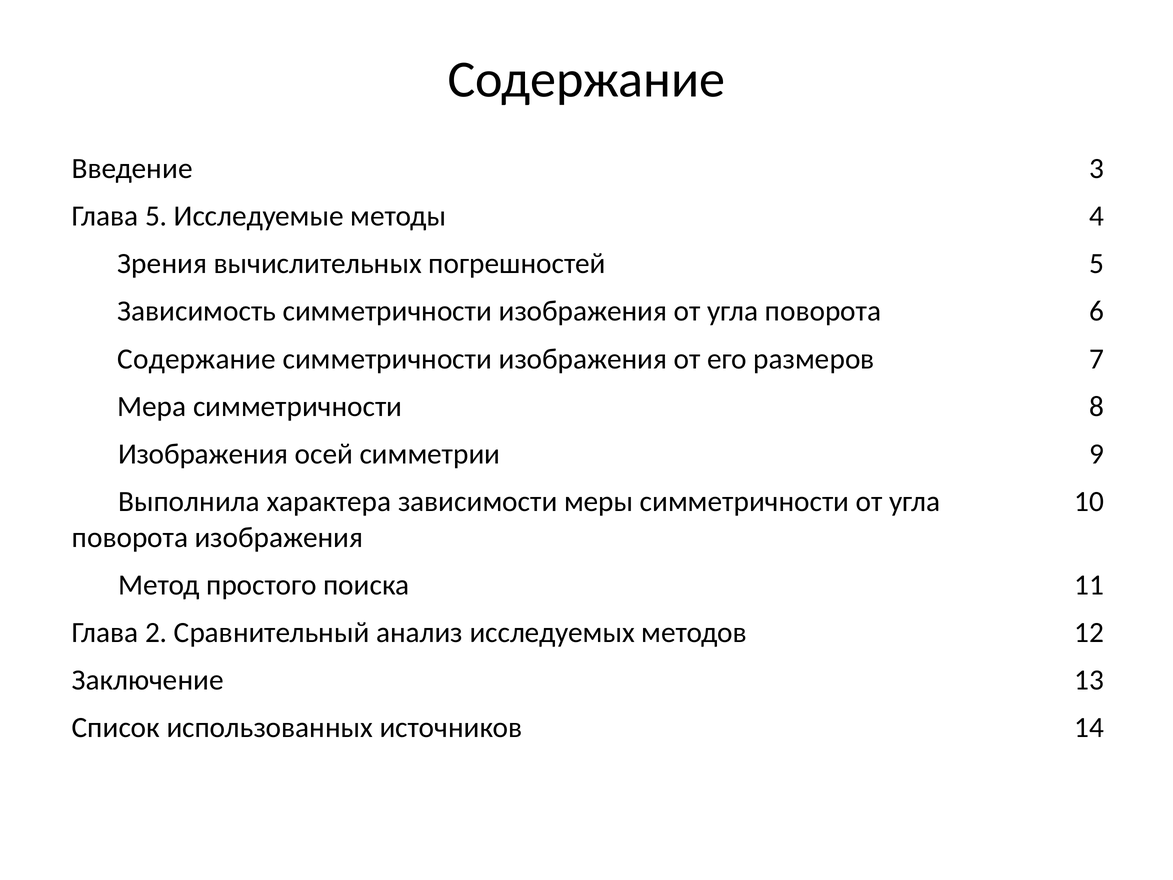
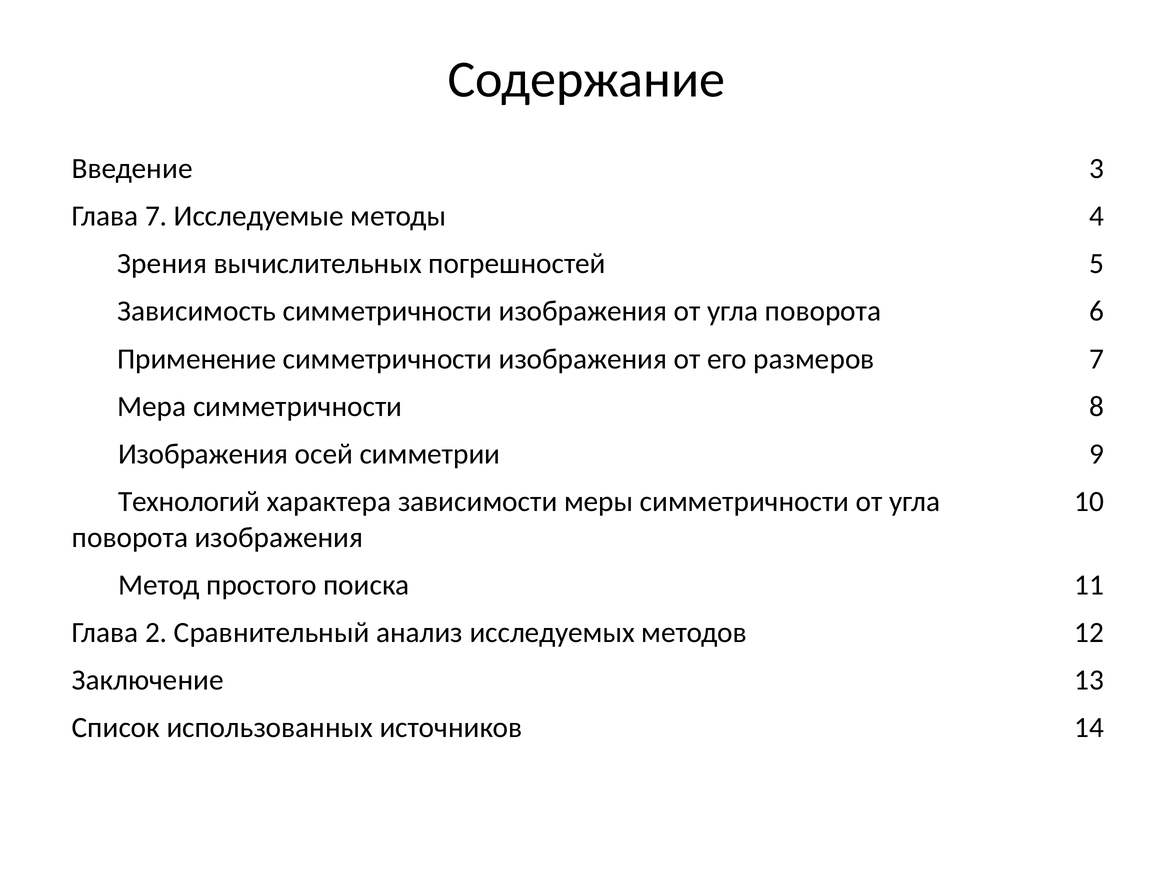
Глава 5: 5 -> 7 (156, 216)
Содержание: Содержание -> Применение (197, 359)
Выполнила: Выполнила -> Технологий (189, 501)
